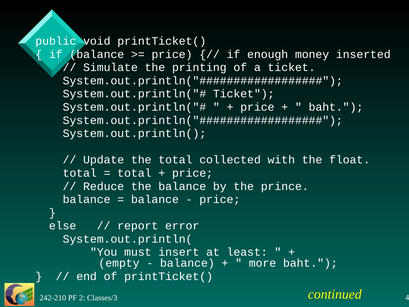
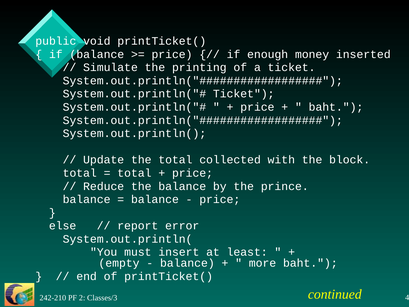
float: float -> block (350, 160)
